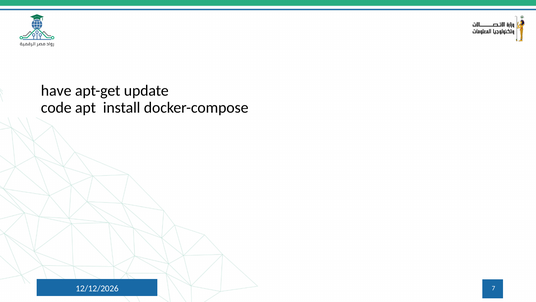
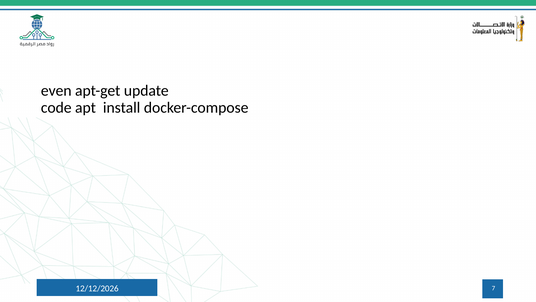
have: have -> even (56, 91)
